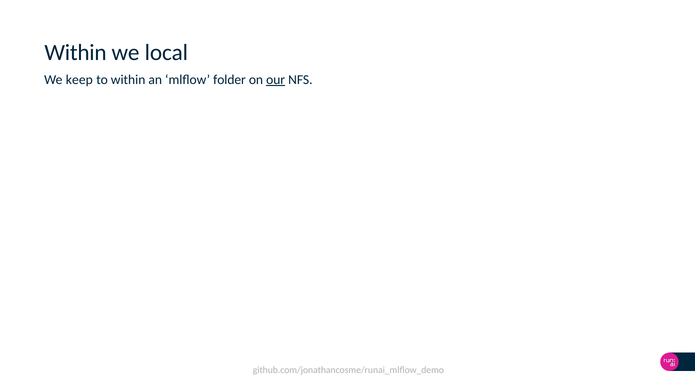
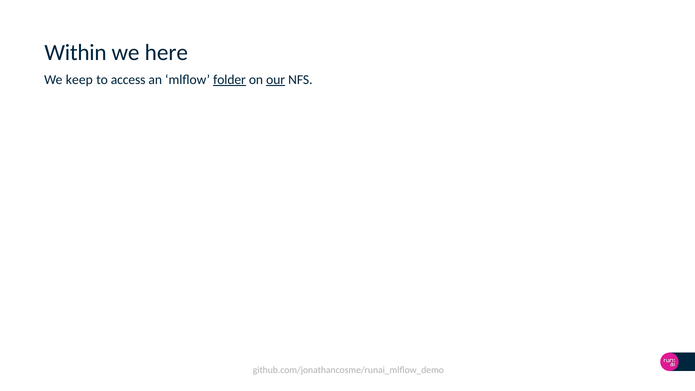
local: local -> here (166, 53)
to within: within -> access (128, 80)
folder underline: none -> present (230, 80)
